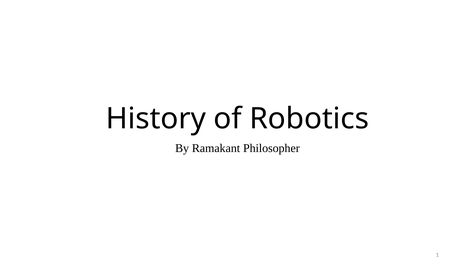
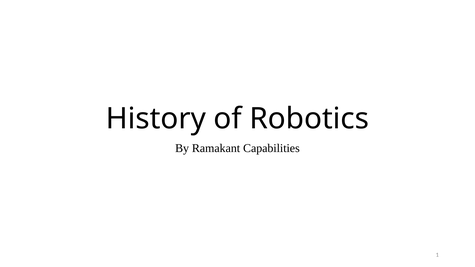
Philosopher: Philosopher -> Capabilities (271, 148)
